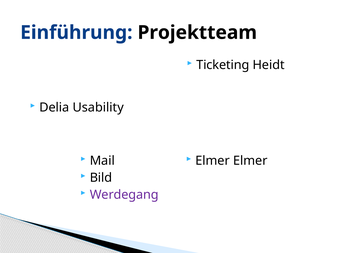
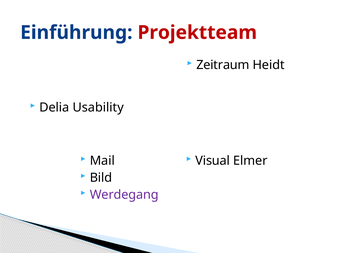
Projektteam colour: black -> red (197, 33)
Ticketing: Ticketing -> Zeitraum (223, 65)
Elmer: Elmer -> Visual (213, 161)
